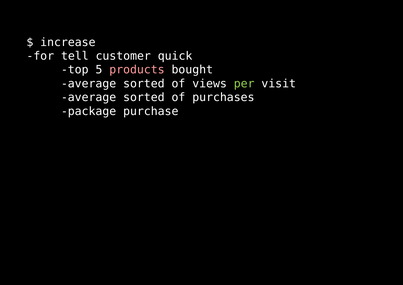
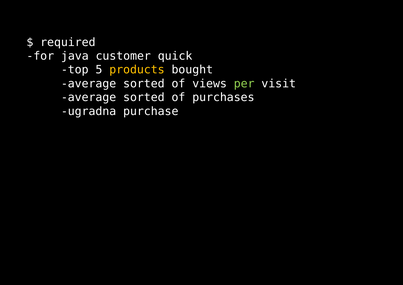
increase: increase -> required (68, 42)
tell: tell -> java (75, 56)
products colour: pink -> yellow (137, 70)
package: package -> ugradna (89, 111)
